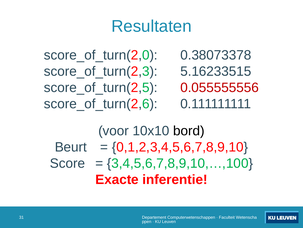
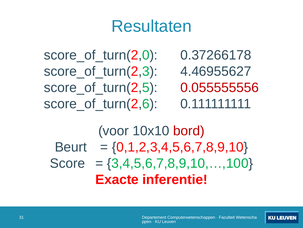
0.38073378: 0.38073378 -> 0.37266178 (216, 55)
5.16233515: 5.16233515 -> 4.46955627 (216, 71)
bord colour: black -> red (189, 131)
